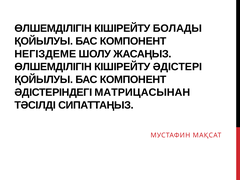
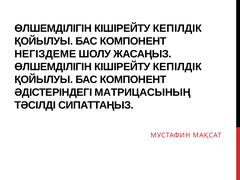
БОЛАДЫ: БОЛАДЫ -> КЕПІЛДІК (177, 28)
ӘДІСТЕРІ: ӘДІСТЕРІ -> КЕПІЛДІК (177, 67)
МАТРИЦАСЫНАН: МАТРИЦАСЫНАН -> МАТРИЦАСЫНЫҢ (143, 92)
